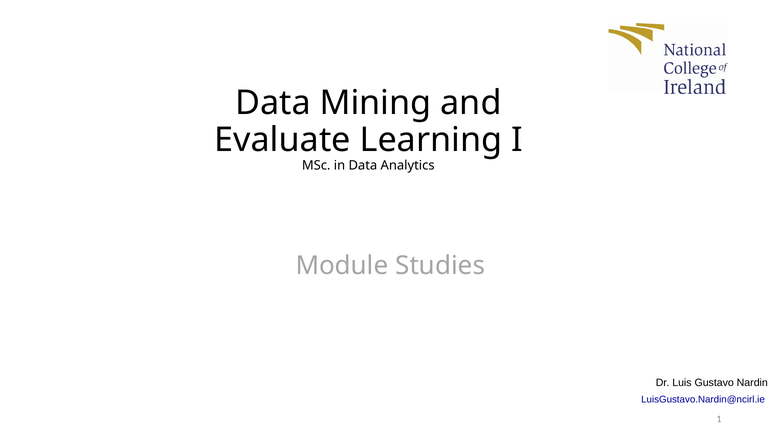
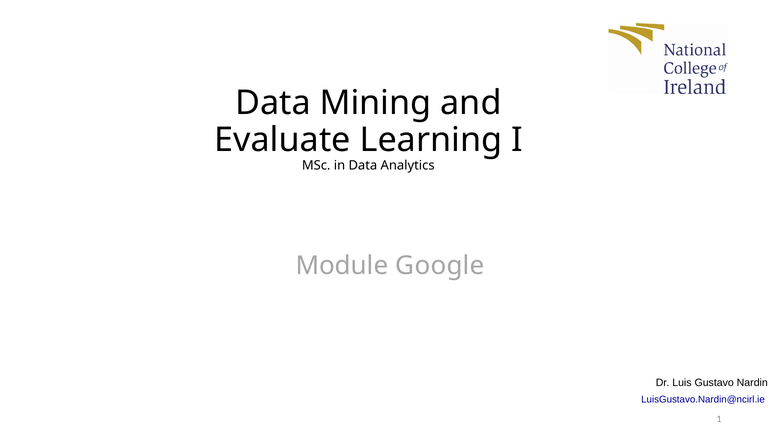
Studies: Studies -> Google (440, 266)
